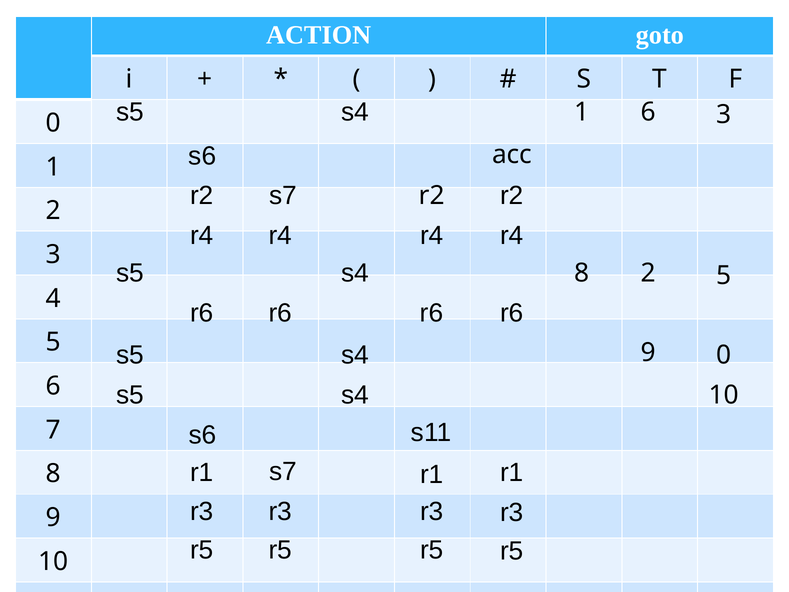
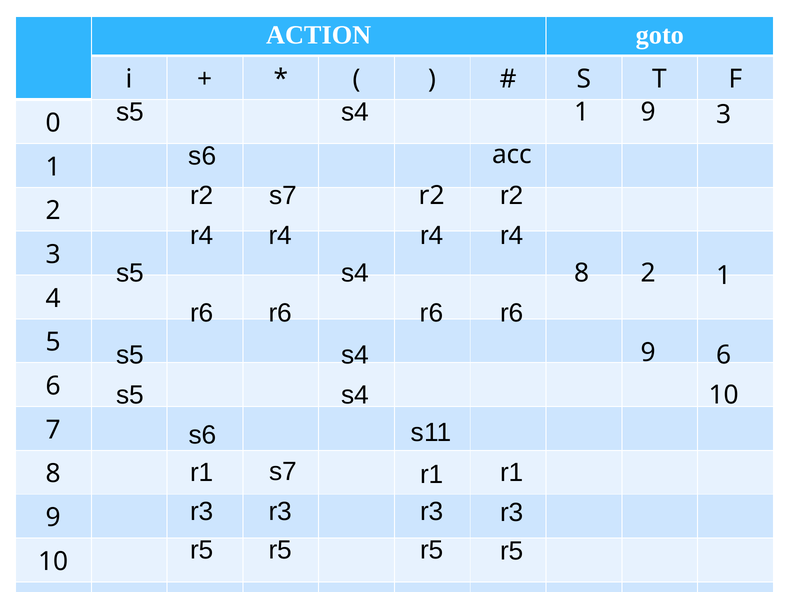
1 6: 6 -> 9 (648, 112)
2 5: 5 -> 1 (724, 275)
9 0: 0 -> 6 (724, 355)
